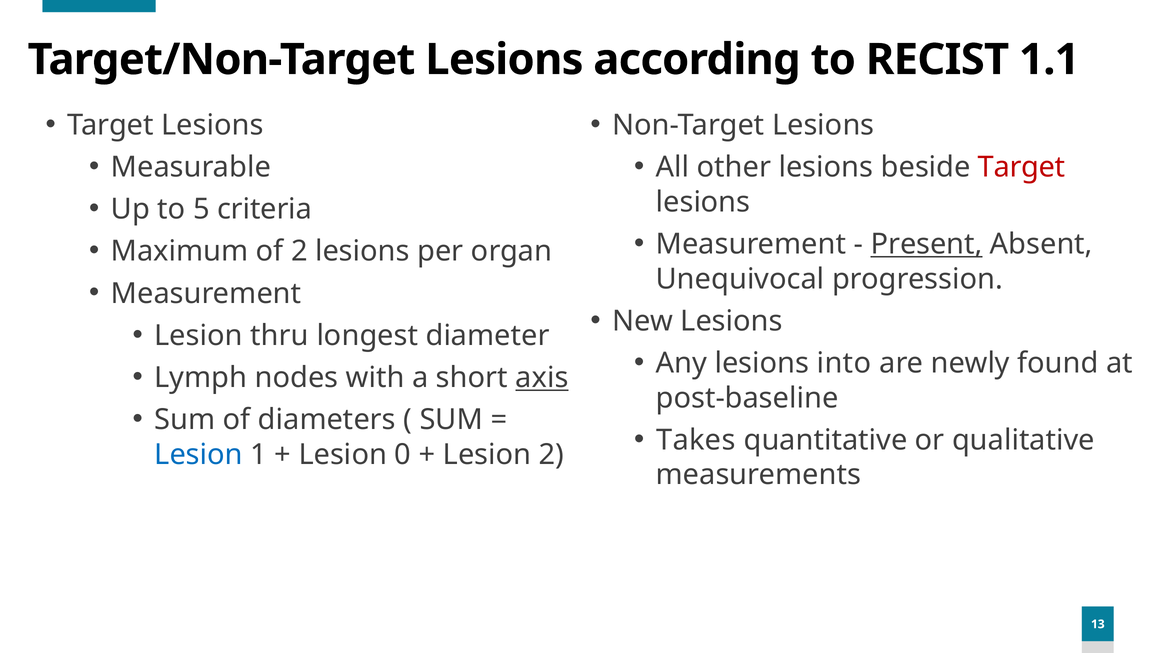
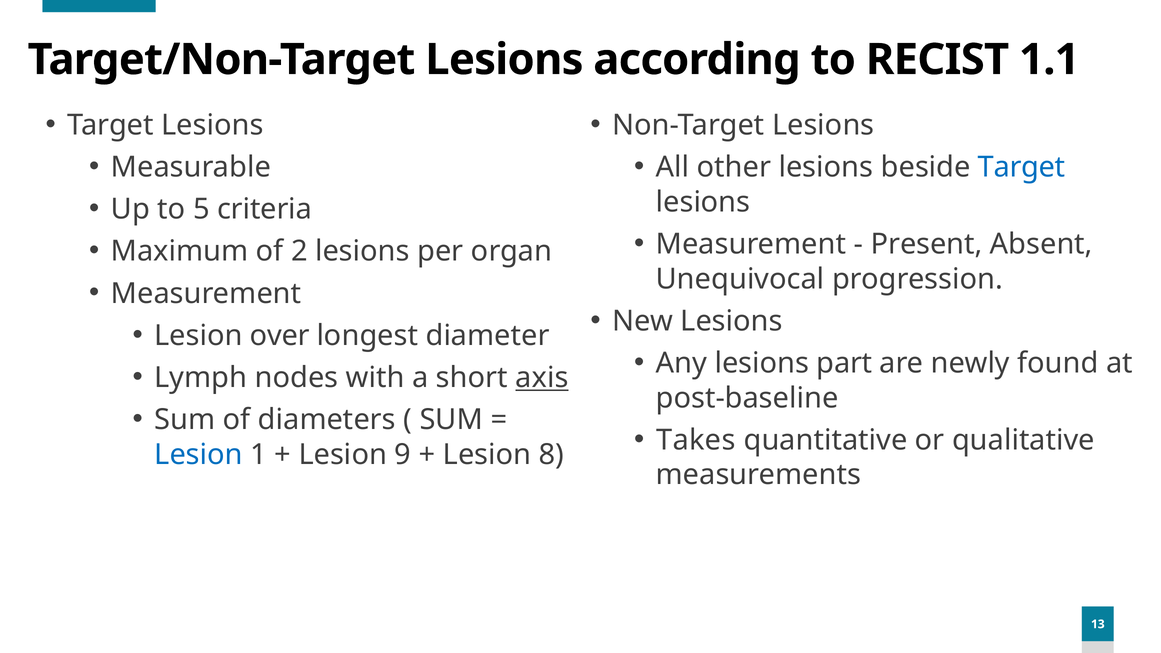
Target colour: red -> blue (1022, 167)
Present underline: present -> none (927, 244)
thru: thru -> over (280, 336)
into: into -> part (844, 363)
0: 0 -> 9 (403, 455)
Lesion 2: 2 -> 8 (551, 455)
